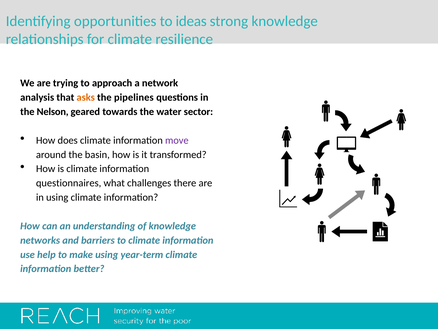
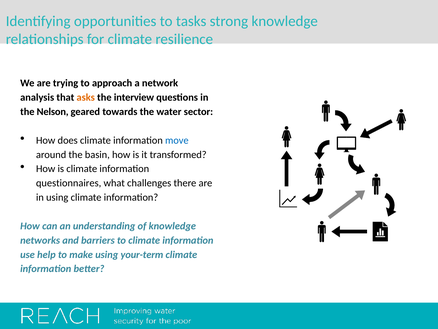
ideas: ideas -> tasks (191, 21)
pipelines: pipelines -> interview (134, 97)
move colour: purple -> blue (177, 140)
year-term: year-term -> your-term (142, 254)
